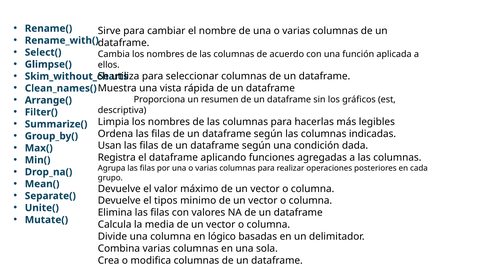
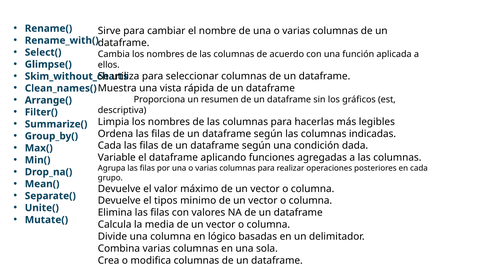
Usan: Usan -> Cada (110, 146)
Registra: Registra -> Variable (117, 158)
